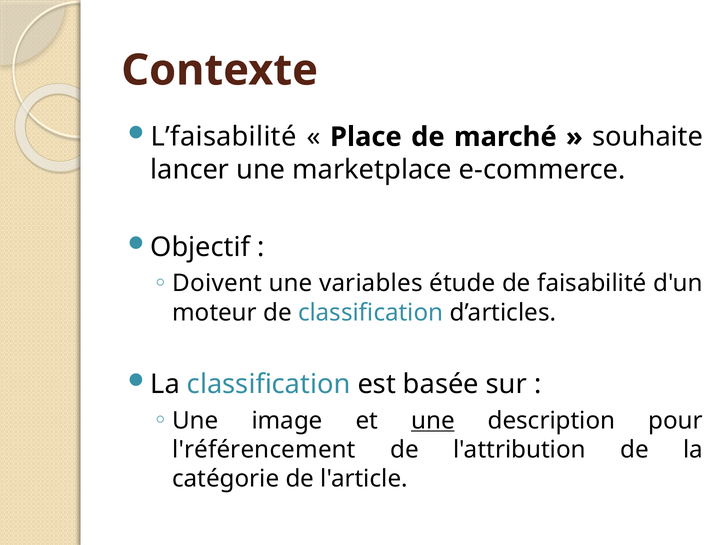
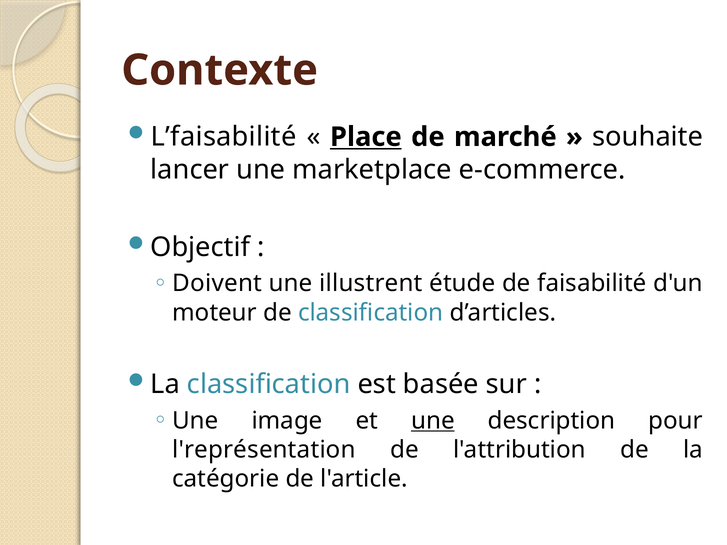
Place underline: none -> present (366, 137)
variables: variables -> illustrent (371, 284)
l'référencement: l'référencement -> l'représentation (264, 450)
